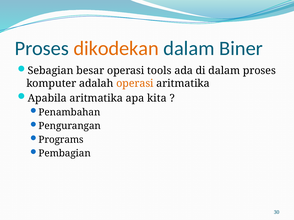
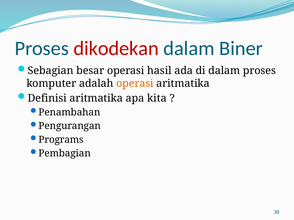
dikodekan colour: orange -> red (116, 49)
tools: tools -> hasil (159, 71)
Apabila: Apabila -> Definisi (47, 98)
